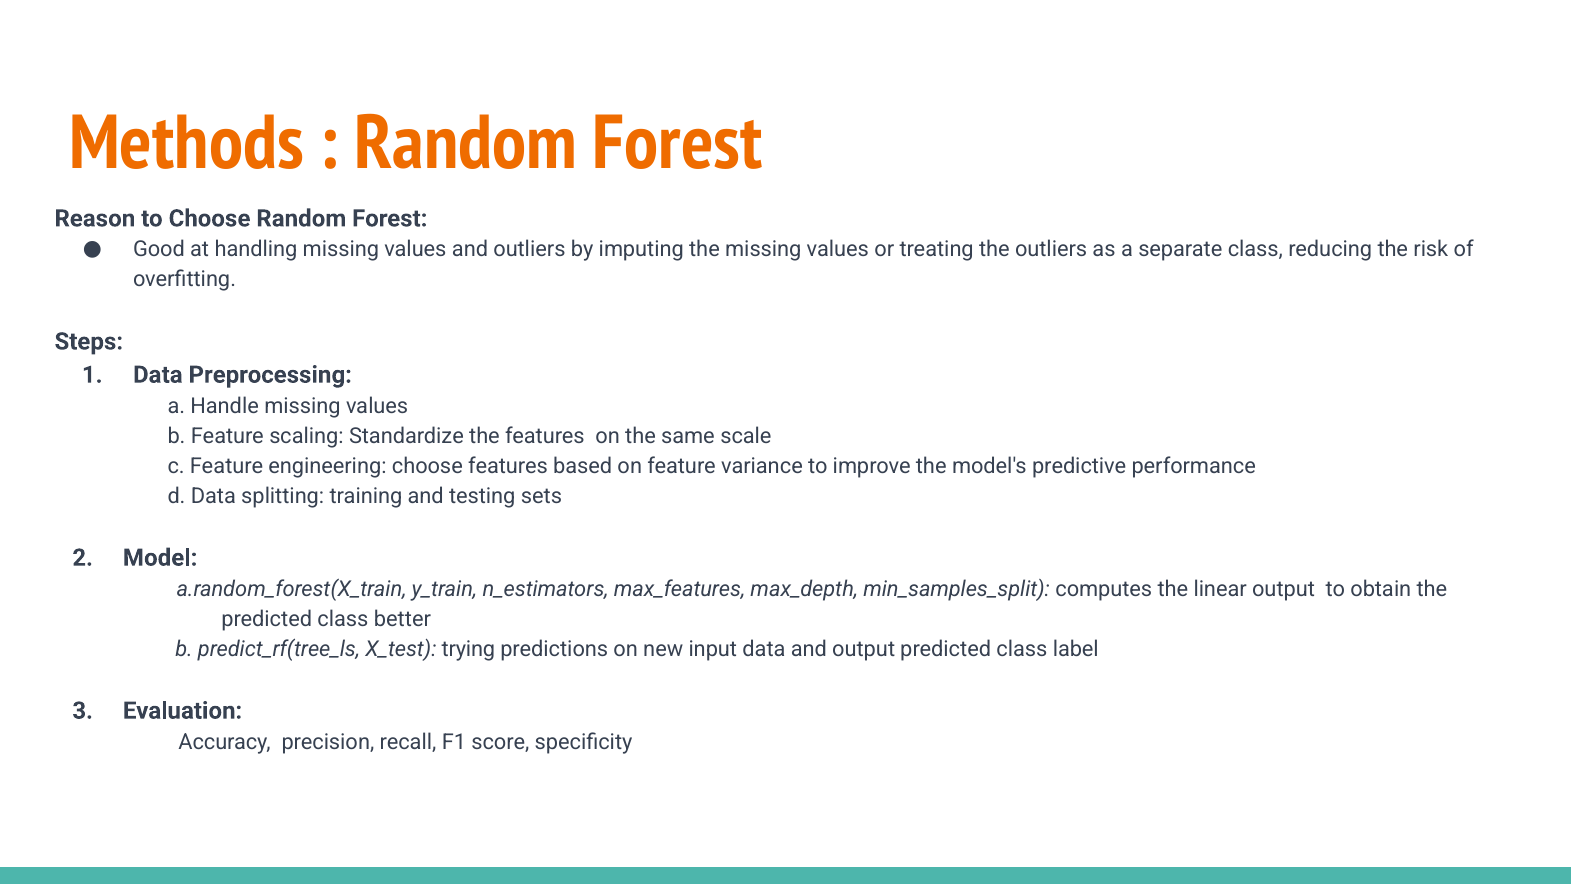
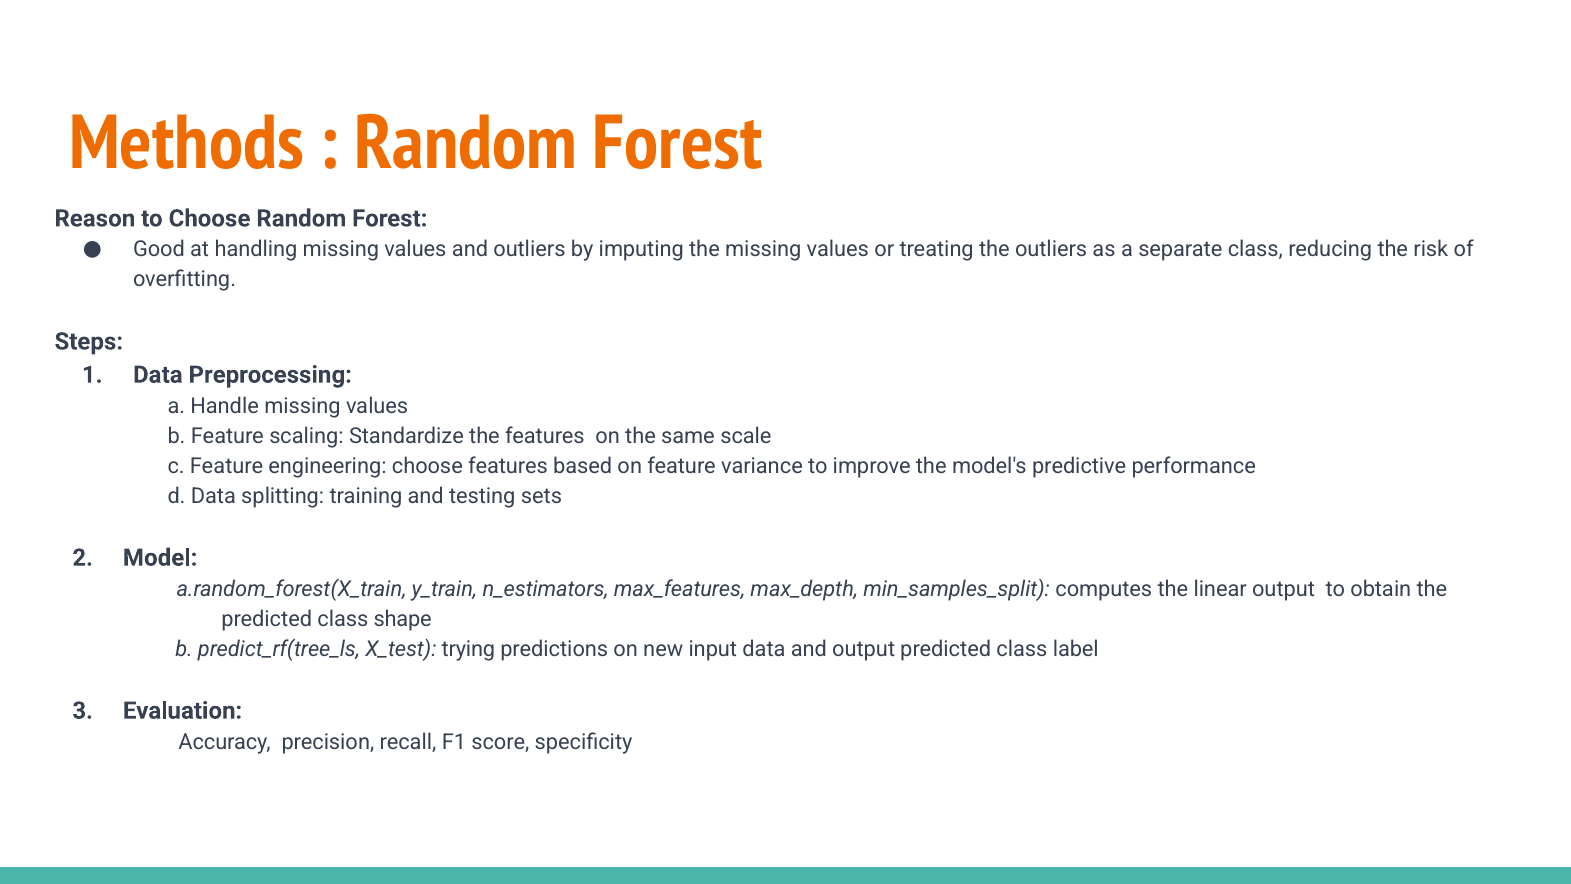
better: better -> shape (403, 619)
